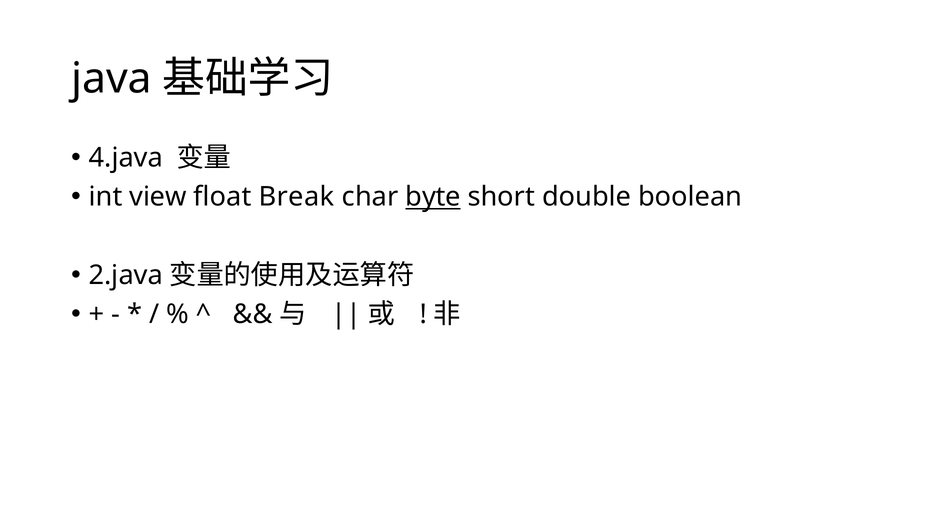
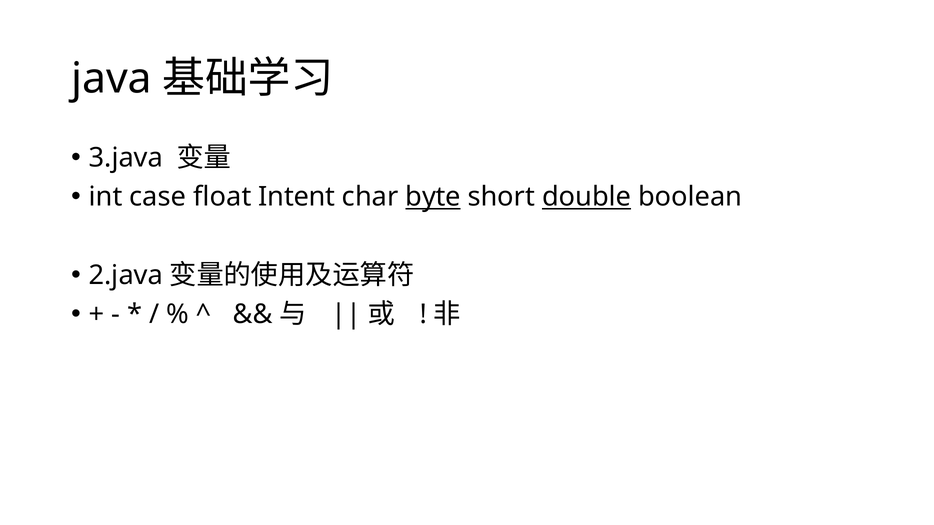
4.java: 4.java -> 3.java (126, 158)
view: view -> case (158, 197)
Break: Break -> Intent (297, 197)
double underline: none -> present (587, 197)
